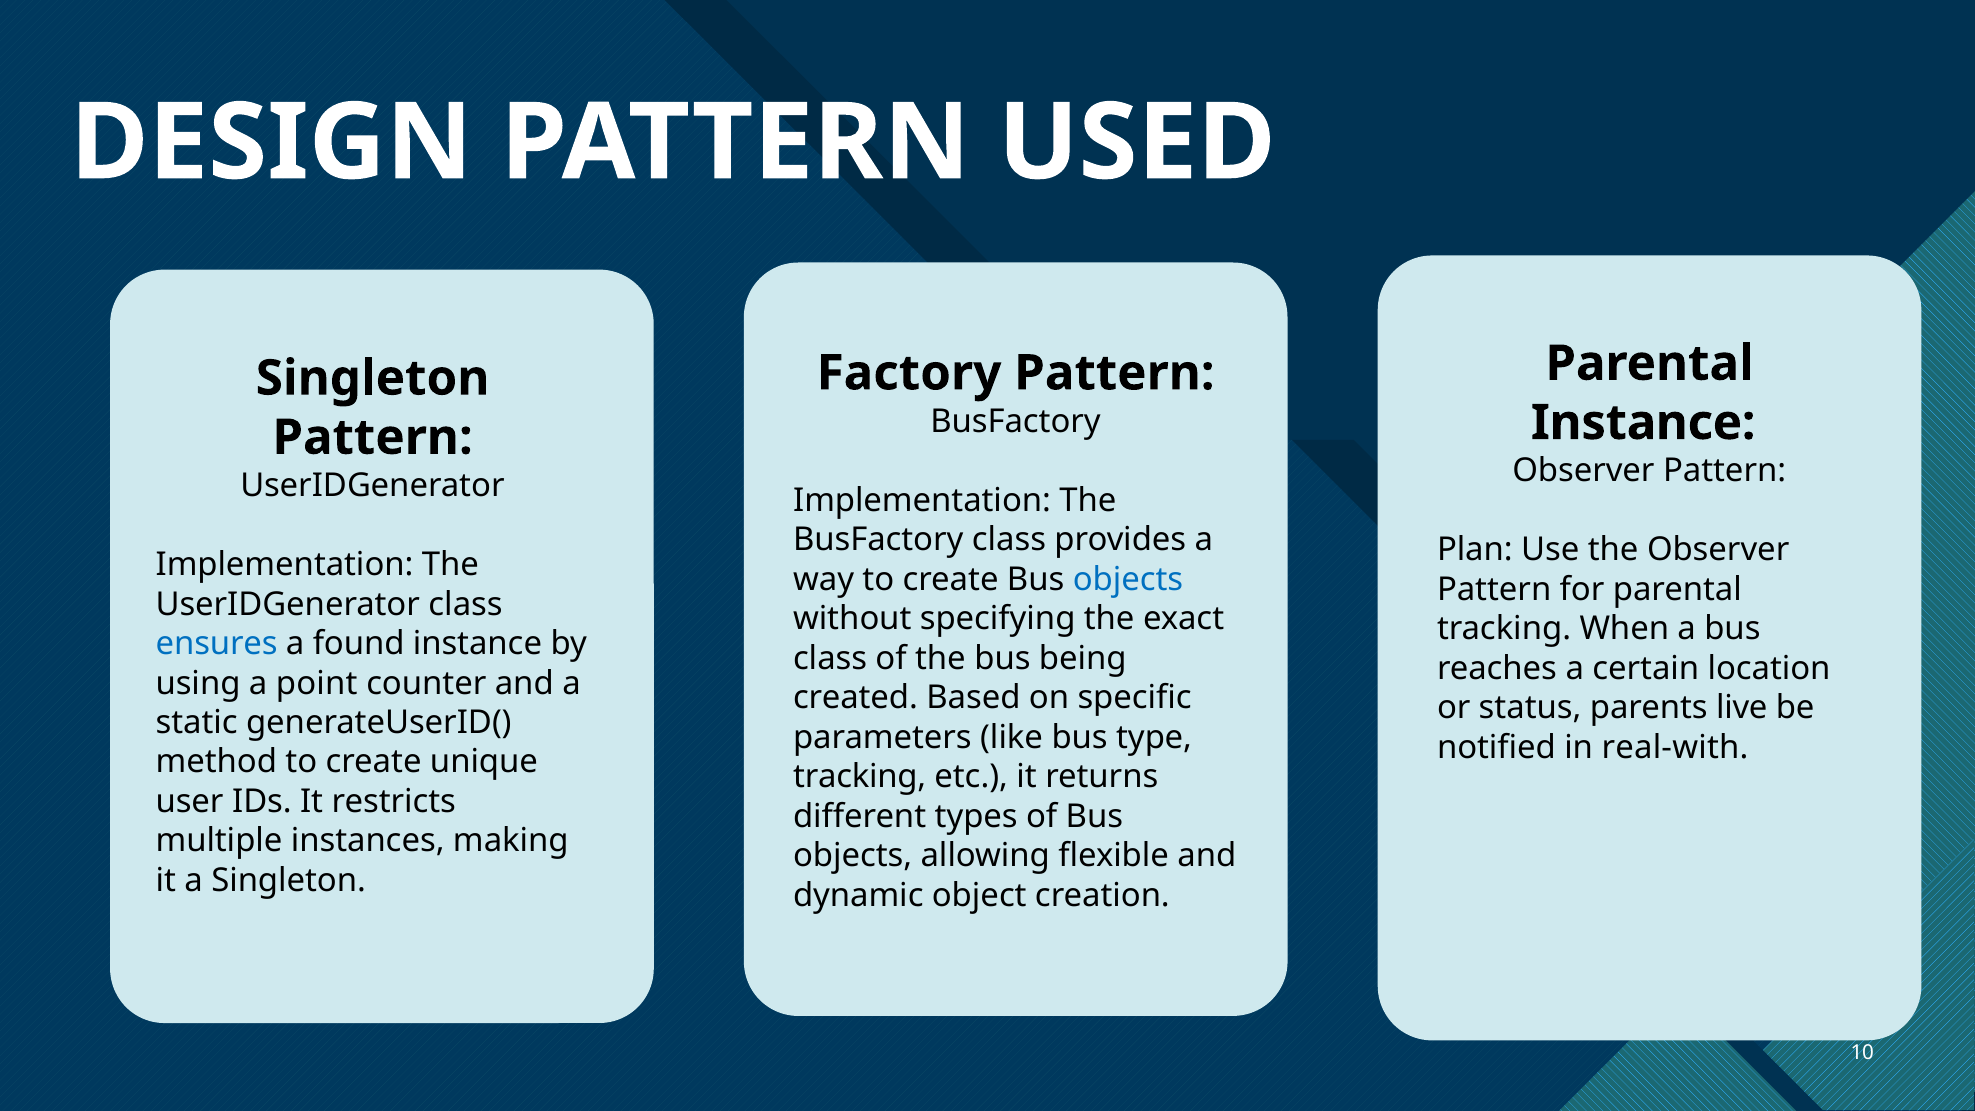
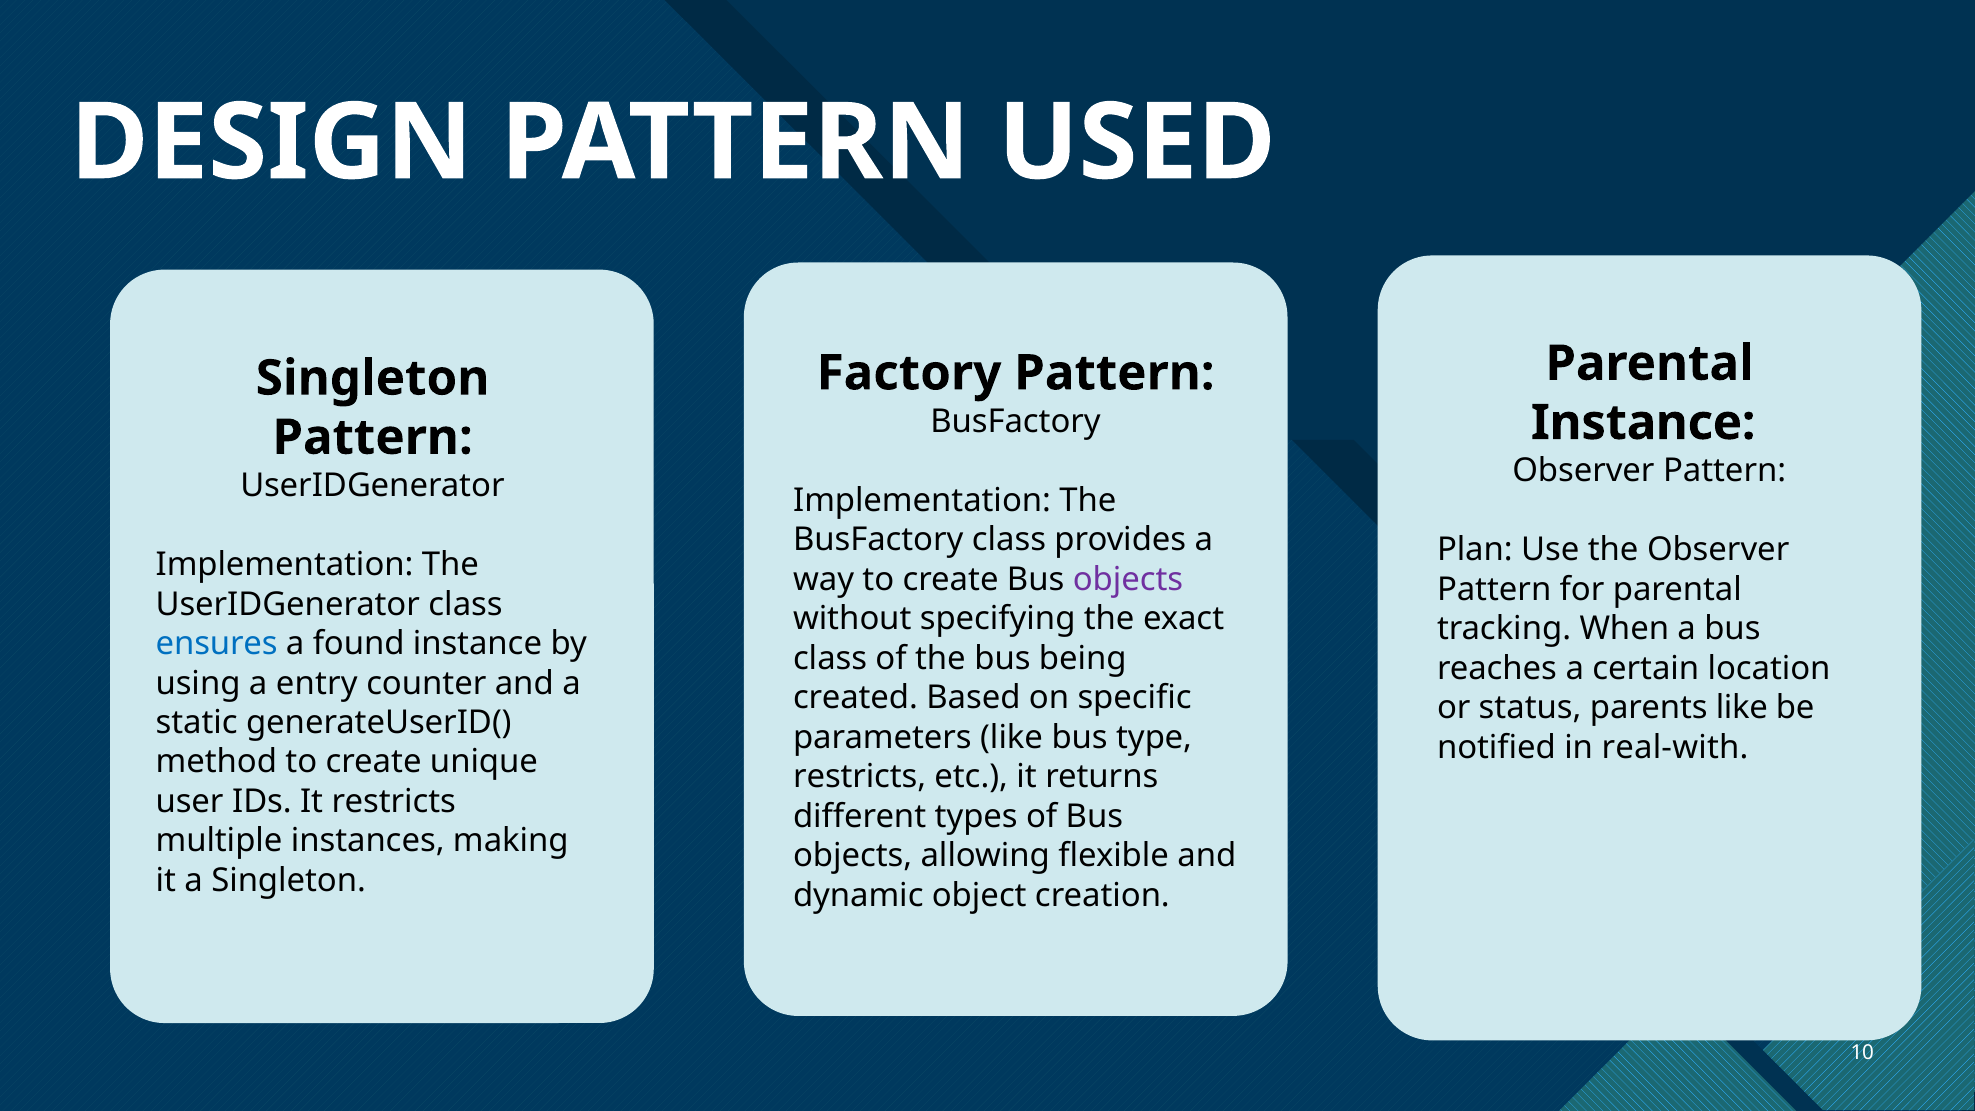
objects colour: blue -> purple (1128, 579)
point: point -> entry (317, 683)
parents live: live -> like (1742, 708)
tracking: tracking -> restricts (860, 777)
